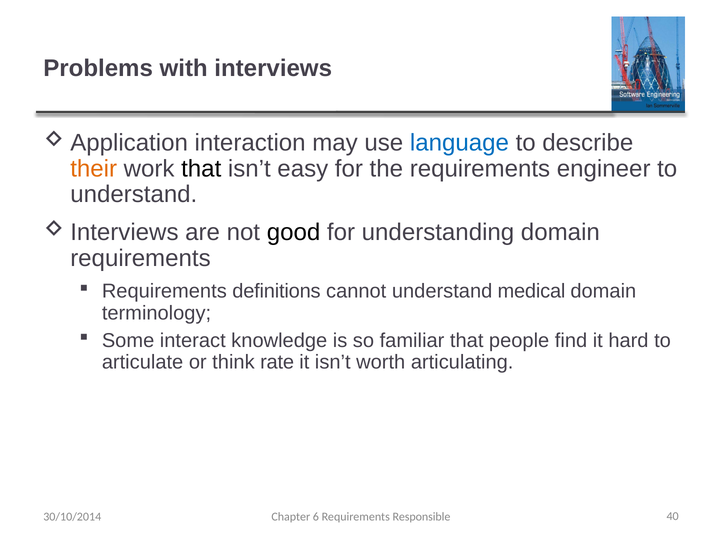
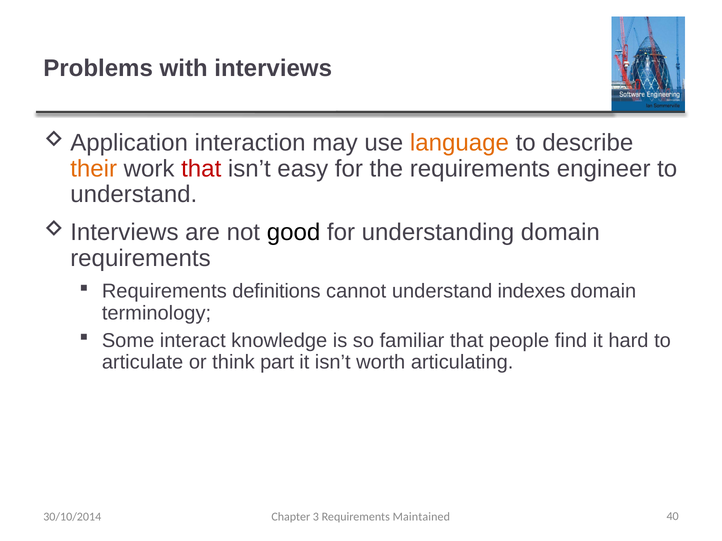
language colour: blue -> orange (459, 143)
that colour: black -> red (201, 169)
medical: medical -> indexes (531, 292)
rate: rate -> part (277, 363)
6: 6 -> 3 (316, 517)
Responsible: Responsible -> Maintained (421, 517)
